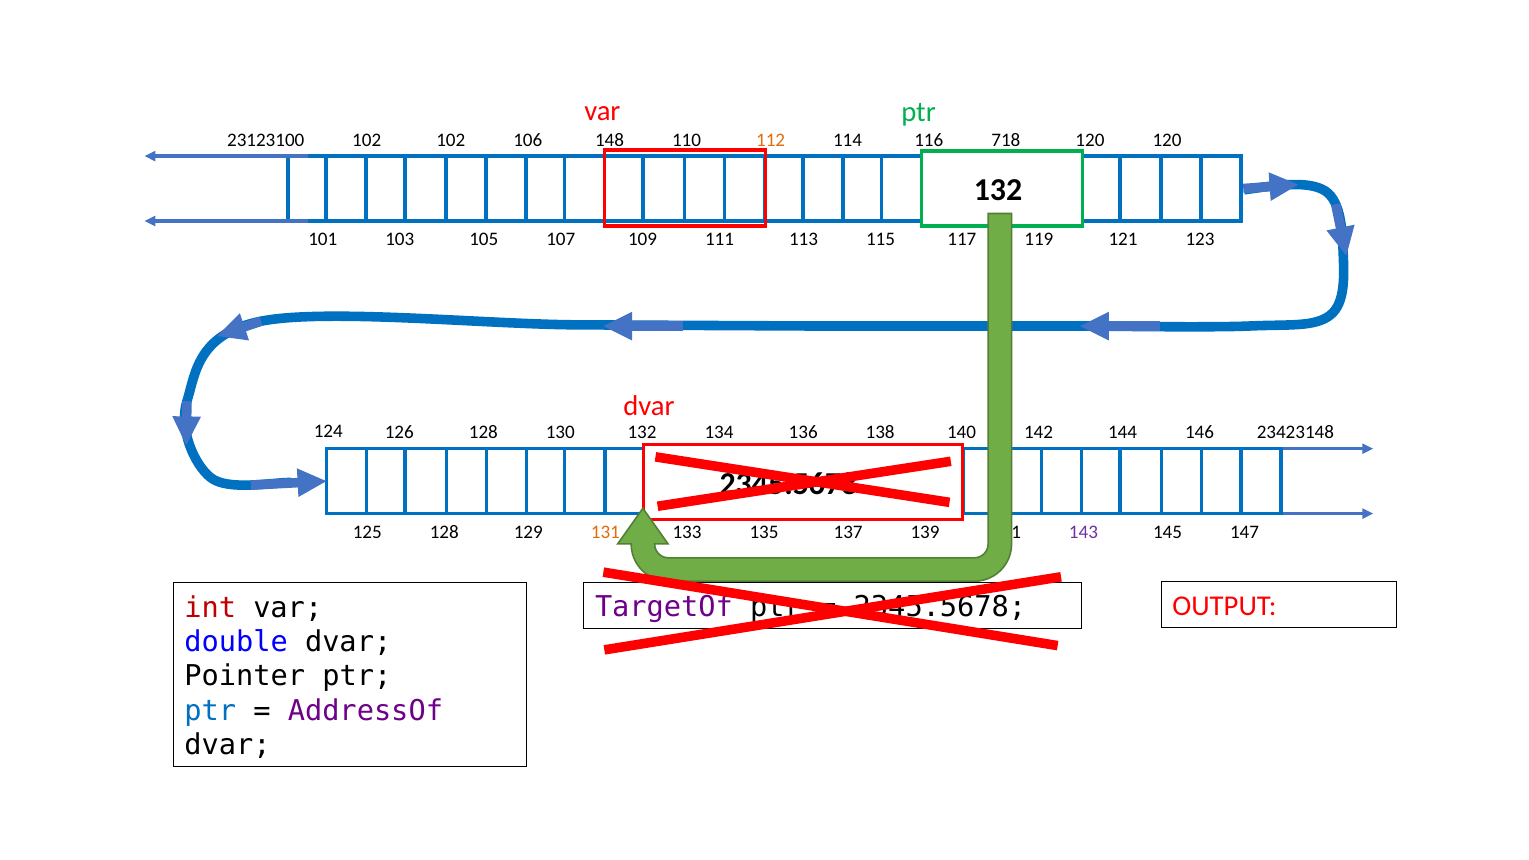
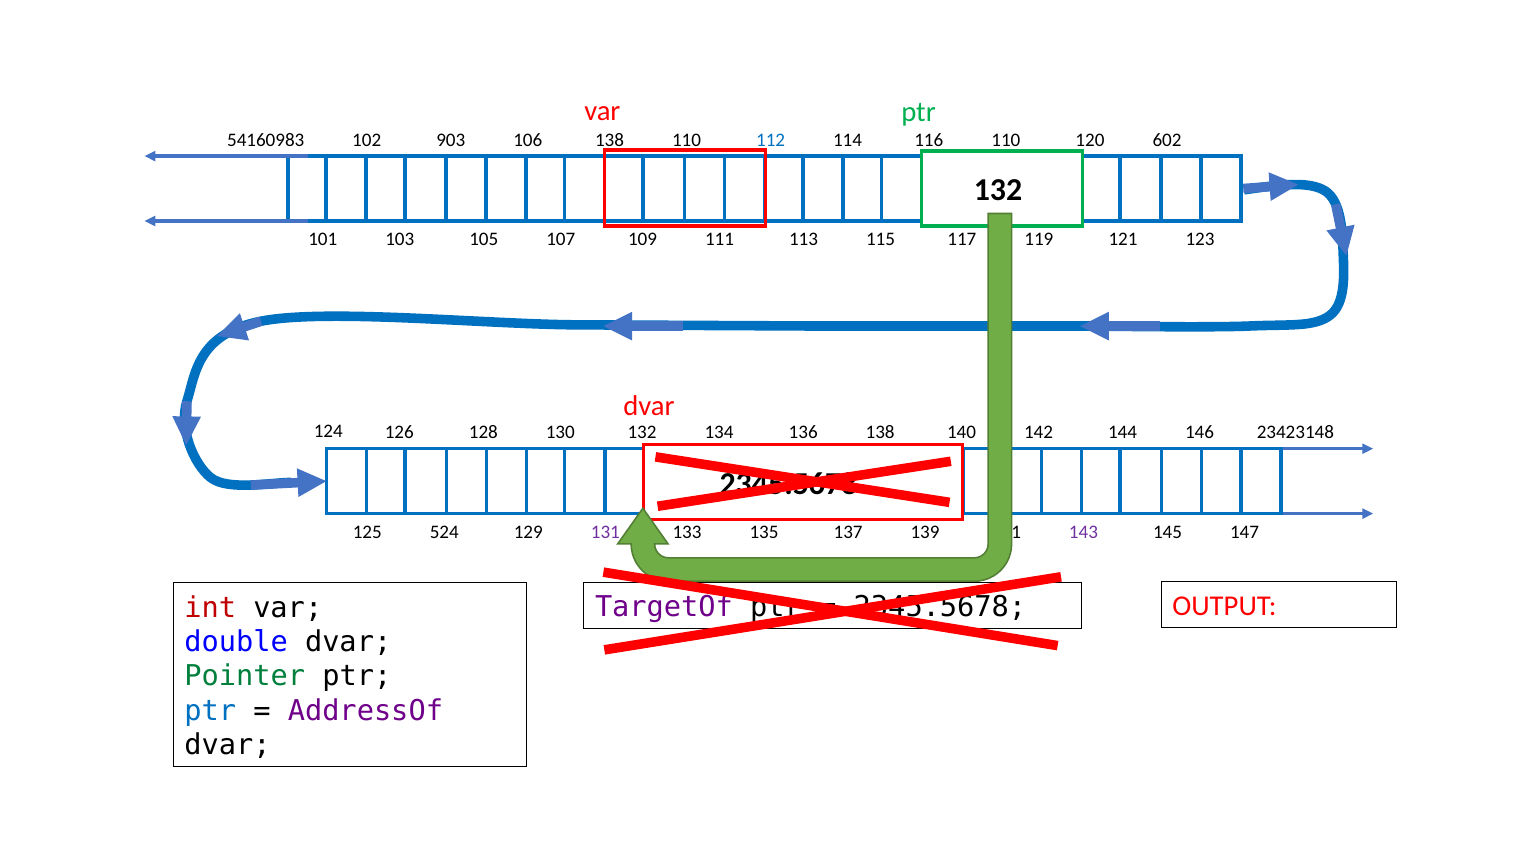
23123100: 23123100 -> 54160983 (266, 140)
102 102: 102 -> 903 (451, 140)
106 148: 148 -> 138 (610, 140)
112 colour: orange -> blue (771, 140)
116 718: 718 -> 110 (1006, 140)
120 120: 120 -> 602 (1167, 140)
125 128: 128 -> 524 (444, 532)
131 colour: orange -> purple (605, 532)
Pointer colour: black -> green (245, 677)
